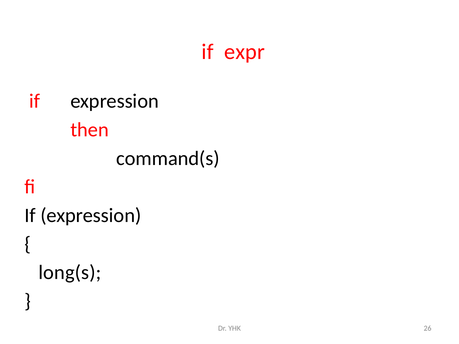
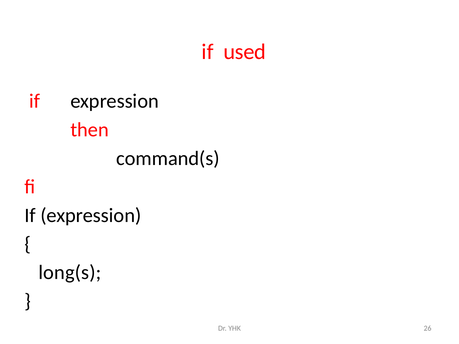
expr: expr -> used (245, 52)
